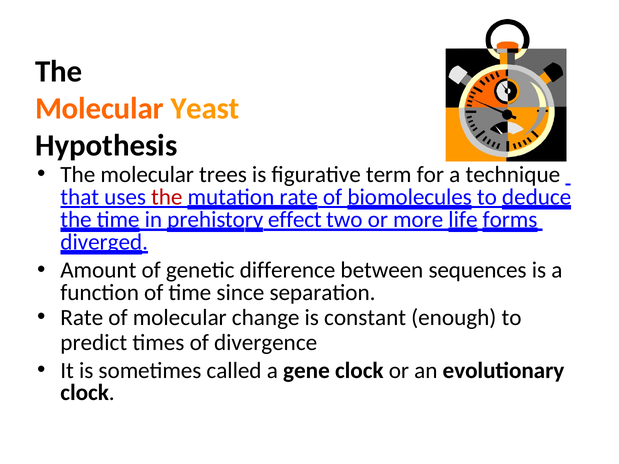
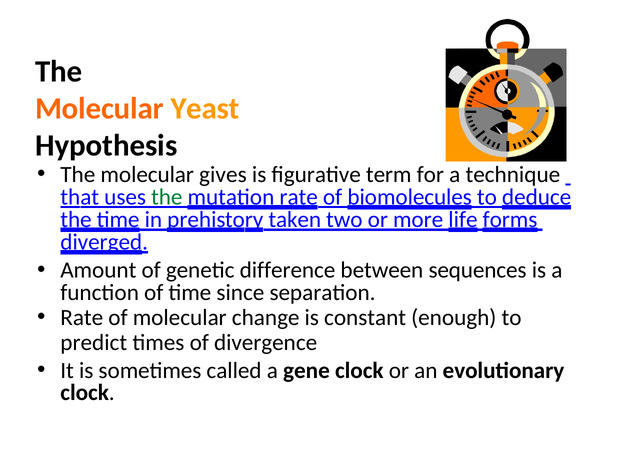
trees: trees -> gives (223, 175)
the colour: red -> green (167, 197)
effect: effect -> taken (295, 220)
